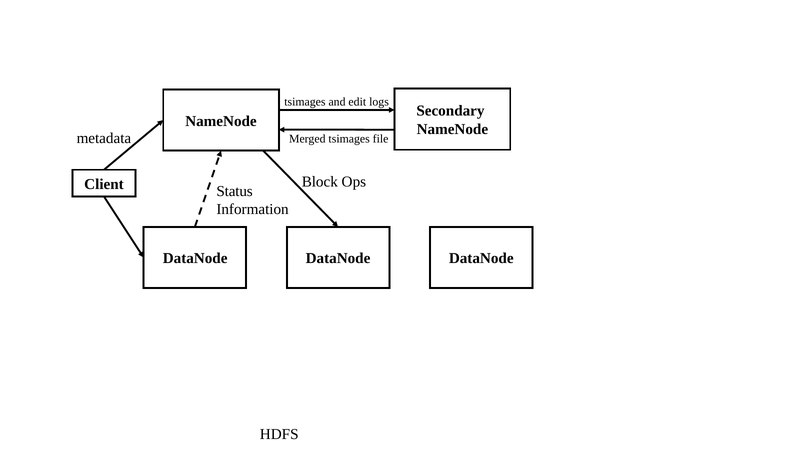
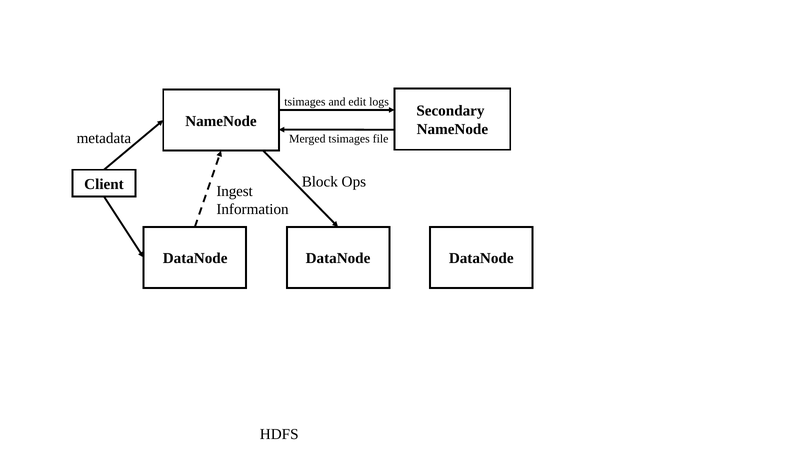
Status: Status -> Ingest (235, 191)
